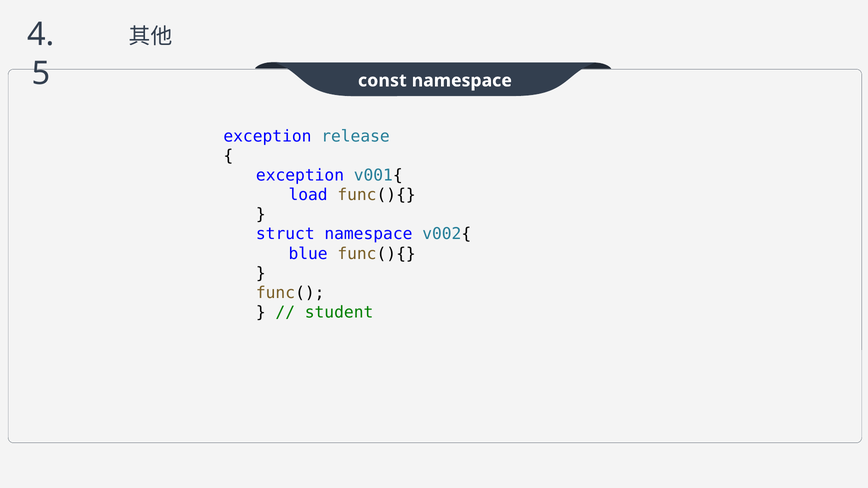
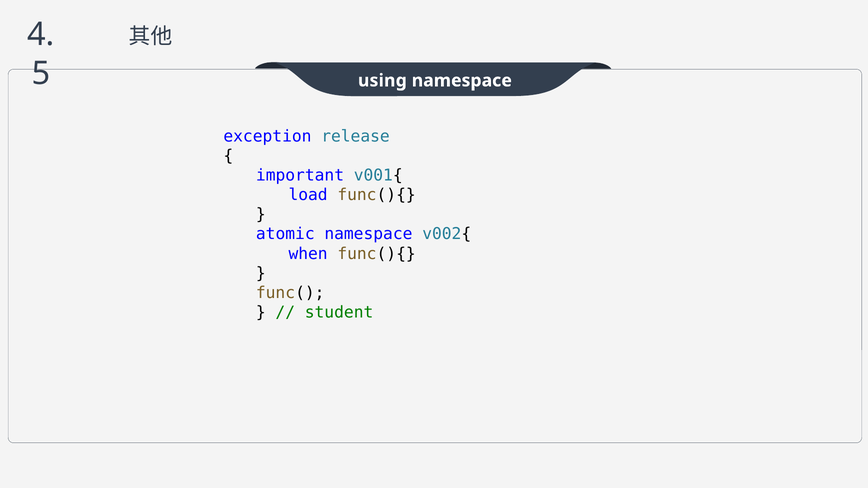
const: const -> using (382, 81)
exception: exception -> important (300, 176)
struct: struct -> atomic (285, 234)
blue: blue -> when (308, 254)
